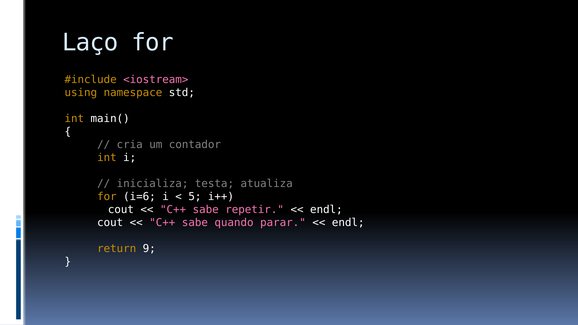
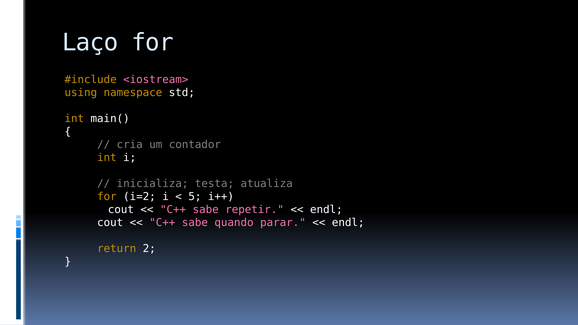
i=6: i=6 -> i=2 (139, 197)
9: 9 -> 2 (149, 249)
